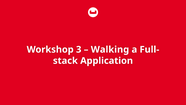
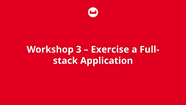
Walking: Walking -> Exercise (110, 49)
